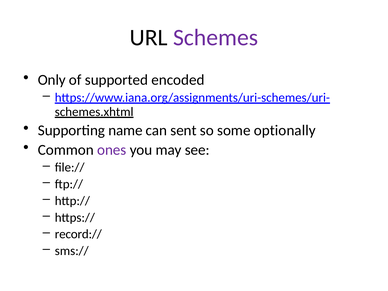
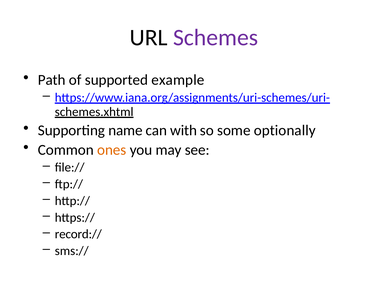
Only: Only -> Path (52, 80)
encoded: encoded -> example (178, 80)
sent: sent -> with (184, 130)
ones colour: purple -> orange (112, 150)
